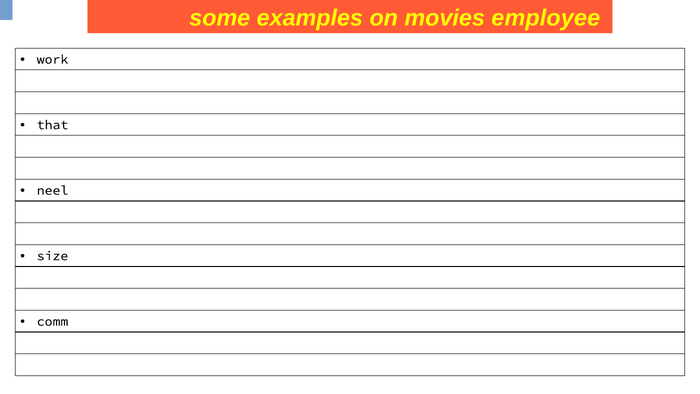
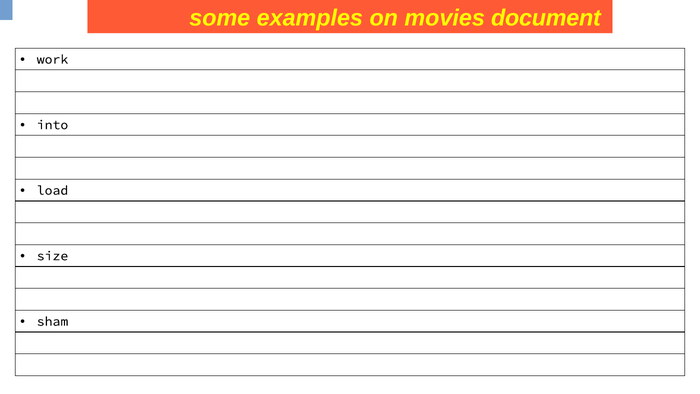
employee: employee -> document (546, 18)
that: that -> into (52, 125)
neel: neel -> load (52, 190)
comm: comm -> sham (52, 321)
